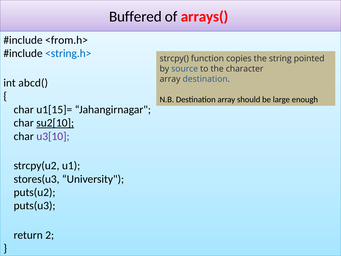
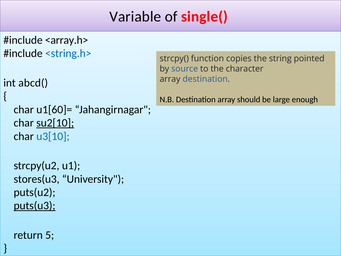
Buffered: Buffered -> Variable (135, 17)
arrays(: arrays( -> single( (204, 17)
<from.h>: <from.h> -> <array.h> (67, 40)
u1[15]=: u1[15]= -> u1[60]= (54, 109)
u3[10 colour: purple -> blue (53, 136)
puts(u3 underline: none -> present (35, 205)
2: 2 -> 5 (50, 235)
